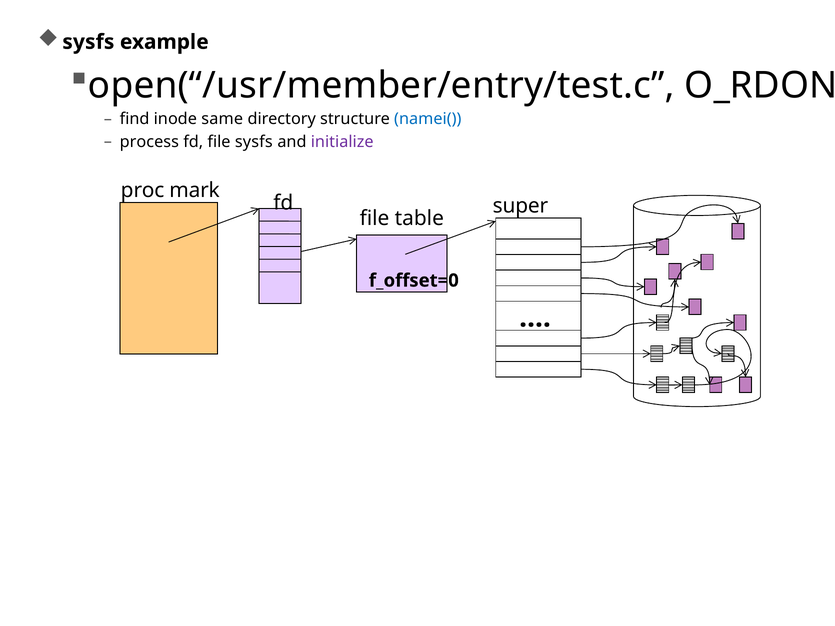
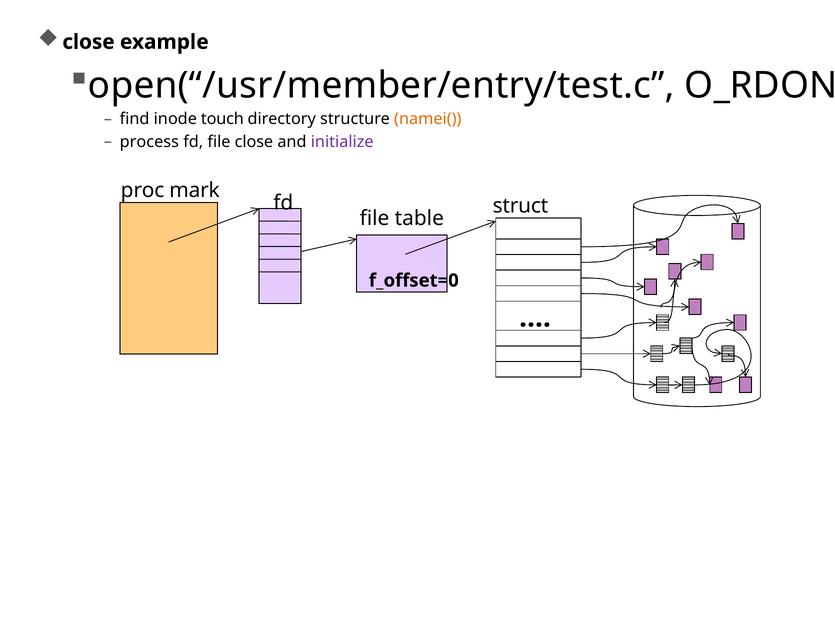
sysfs: sysfs -> close (89, 42)
same: same -> touch (222, 119)
namei( colour: blue -> orange (428, 119)
file sysfs: sysfs -> close (254, 142)
super: super -> struct (520, 206)
